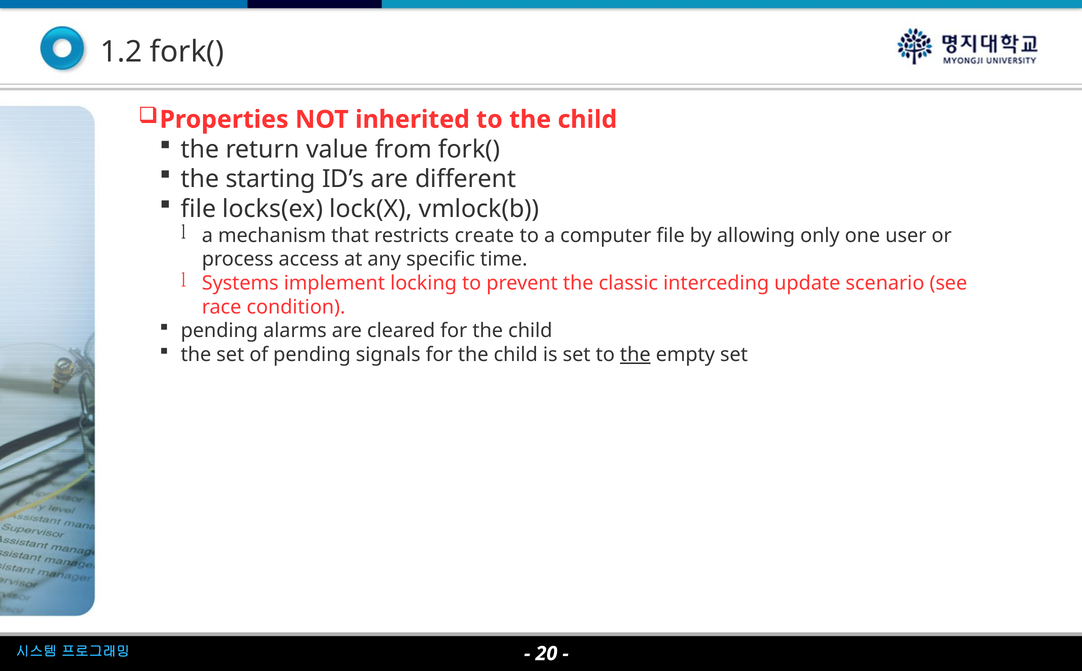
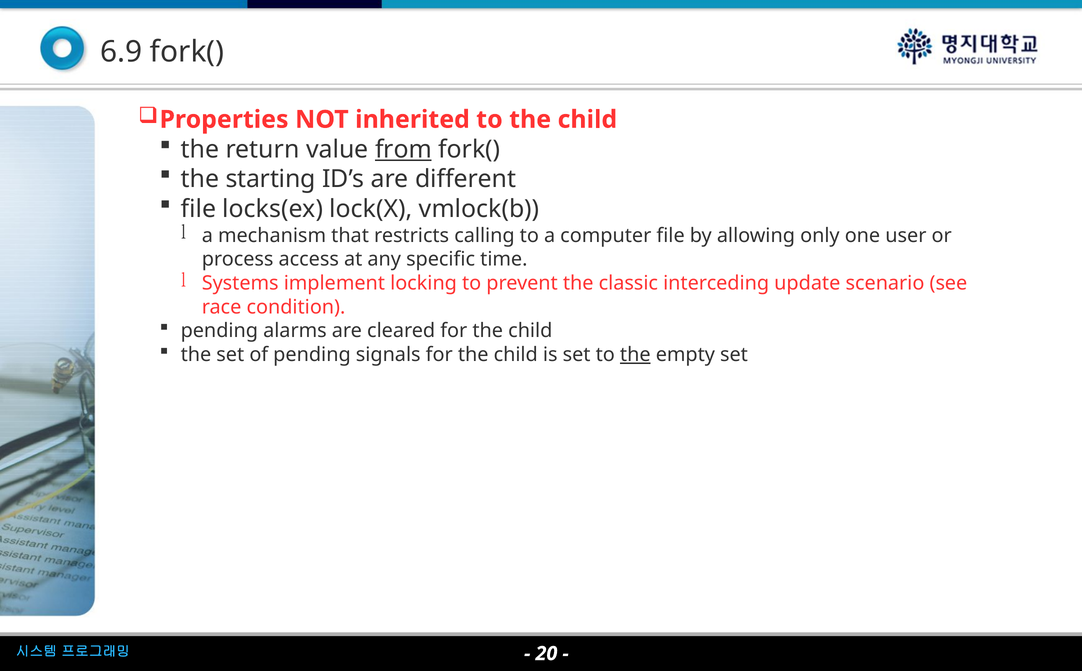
1.2: 1.2 -> 6.9 (121, 52)
from underline: none -> present (403, 150)
create: create -> calling (485, 236)
